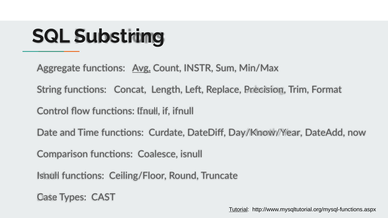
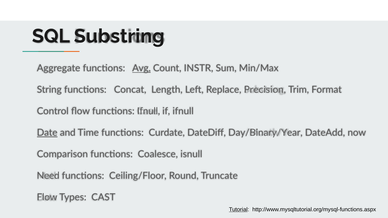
Date underline: none -> present (47, 133)
Day/Know/Year: Day/Know/Year -> Day/Binary/Year (265, 133)
Isnull: Isnull -> Need (48, 176)
Case: Case -> Flow (47, 197)
